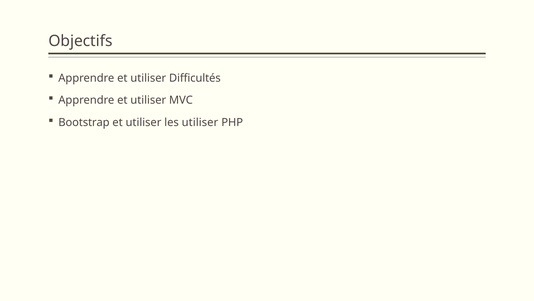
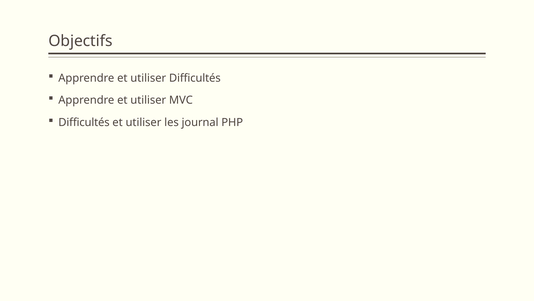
Bootstrap: Bootstrap -> Difficultés (84, 122)
les utiliser: utiliser -> journal (200, 122)
